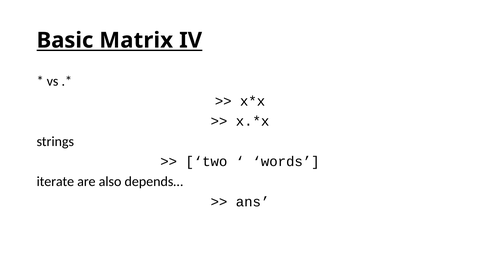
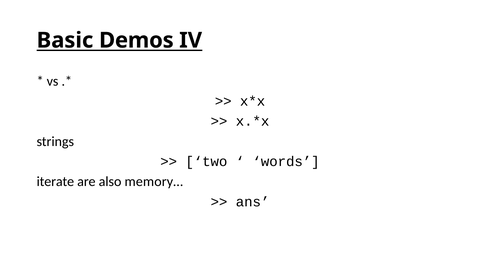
Matrix: Matrix -> Demos (136, 40)
depends…: depends… -> memory… (154, 182)
